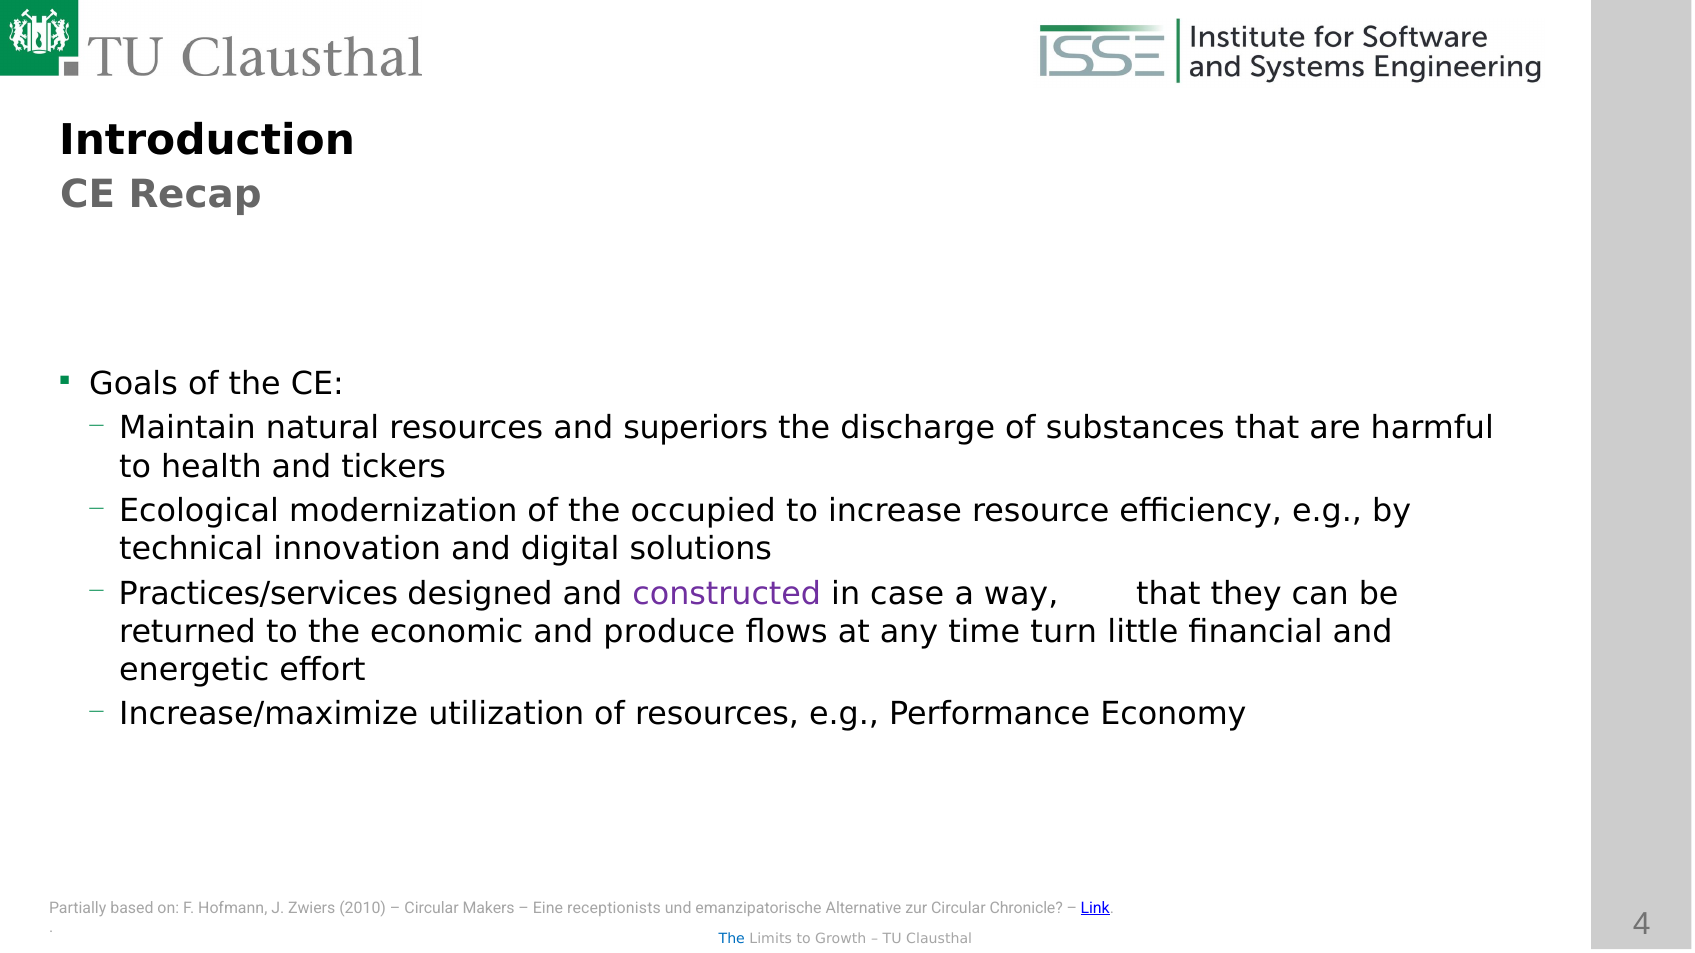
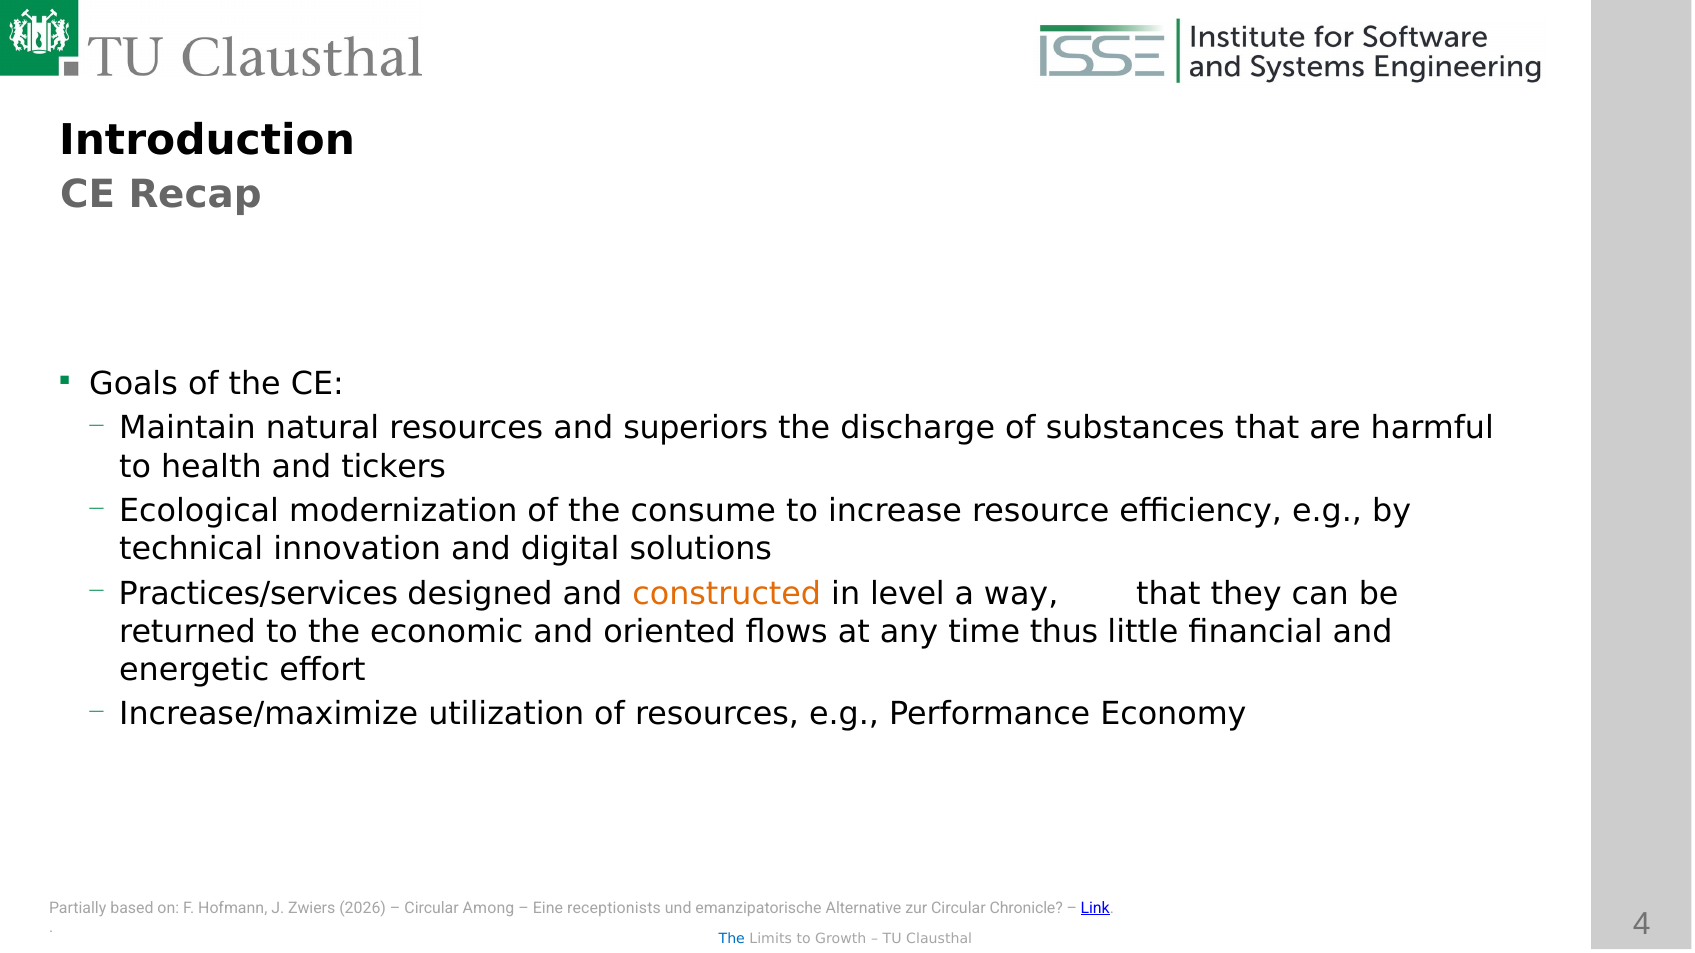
occupied: occupied -> consume (703, 511)
constructed colour: purple -> orange (727, 594)
case: case -> level (907, 594)
produce: produce -> oriented (670, 632)
turn: turn -> thus (1064, 632)
2010: 2010 -> 2026 (363, 908)
Makers: Makers -> Among (489, 908)
